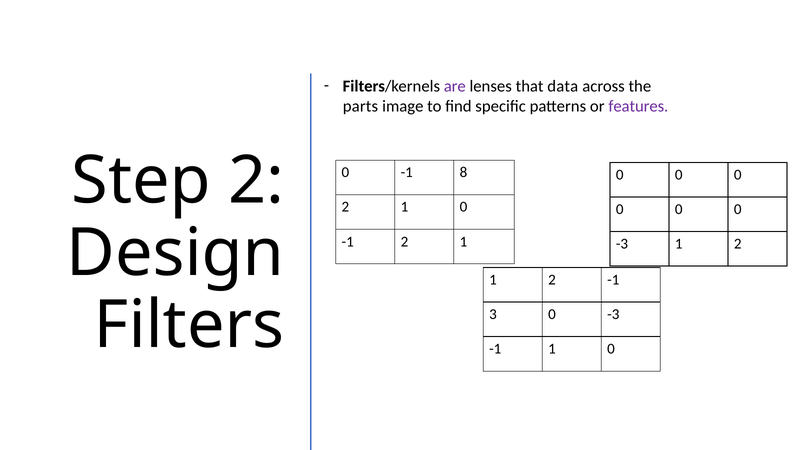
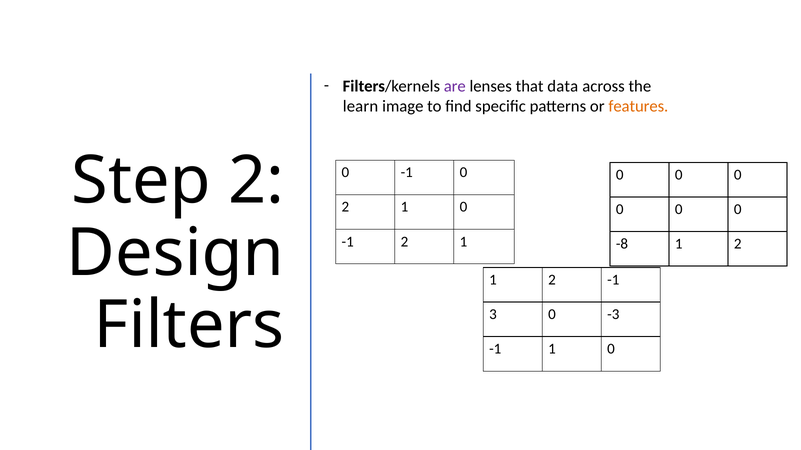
parts: parts -> learn (360, 106)
features colour: purple -> orange (638, 106)
-1 8: 8 -> 0 (463, 173)
-3: -3 -> -8 (622, 244)
